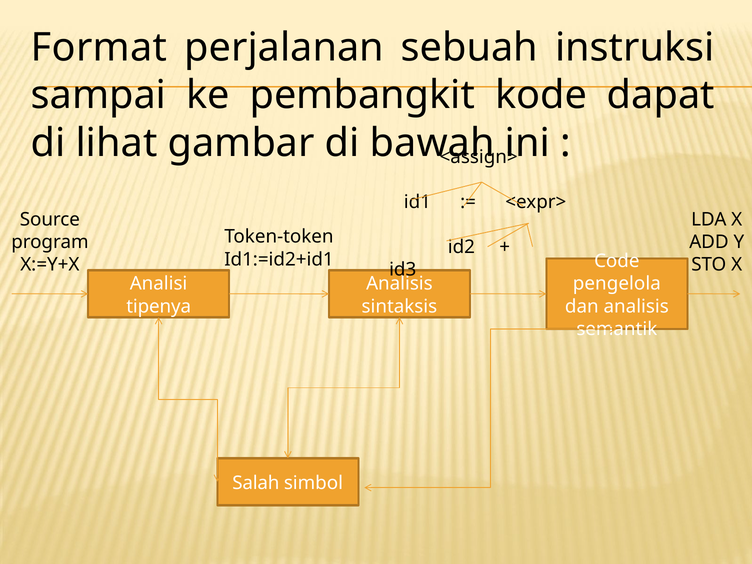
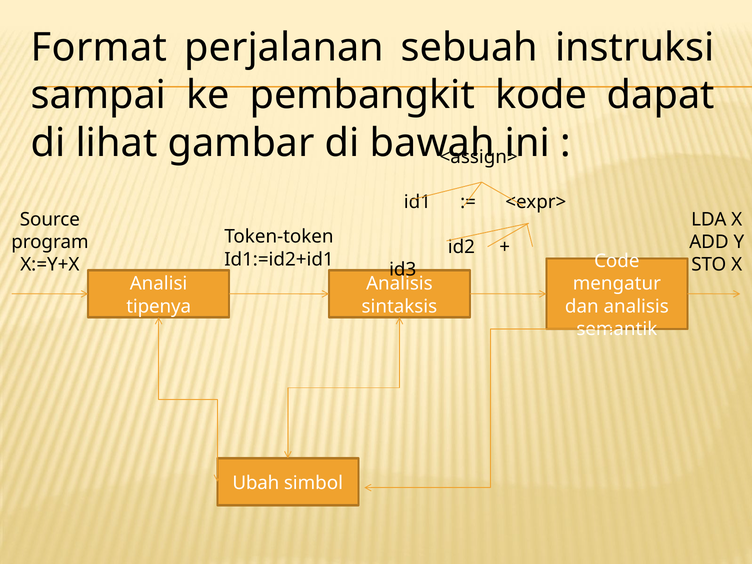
pengelola: pengelola -> mengatur (617, 284)
Salah: Salah -> Ubah (256, 483)
